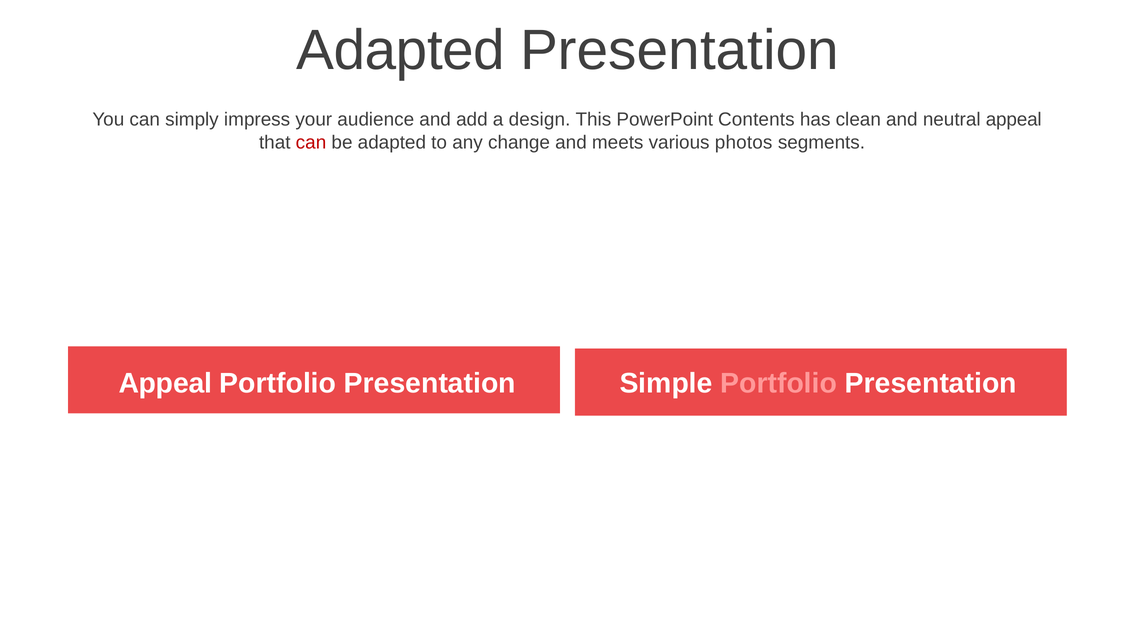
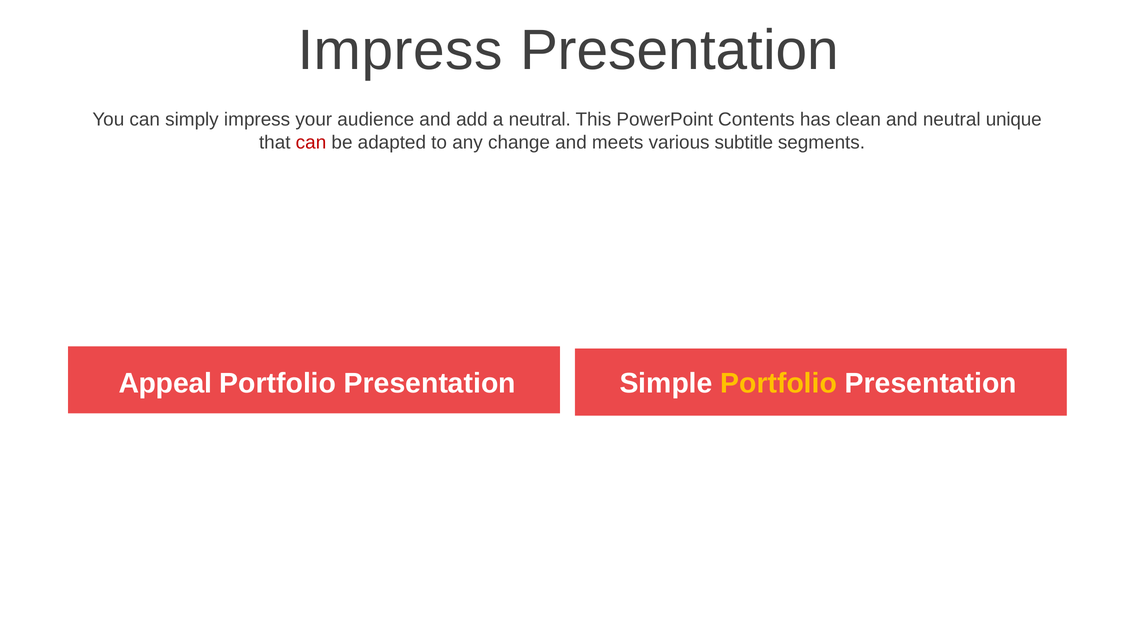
Adapted: Adapted -> Impress (400, 50)
a design: design -> neutral (540, 120)
neutral appeal: appeal -> unique (1014, 120)
photos: photos -> subtitle (744, 142)
Portfolio colour: pink -> yellow (779, 384)
